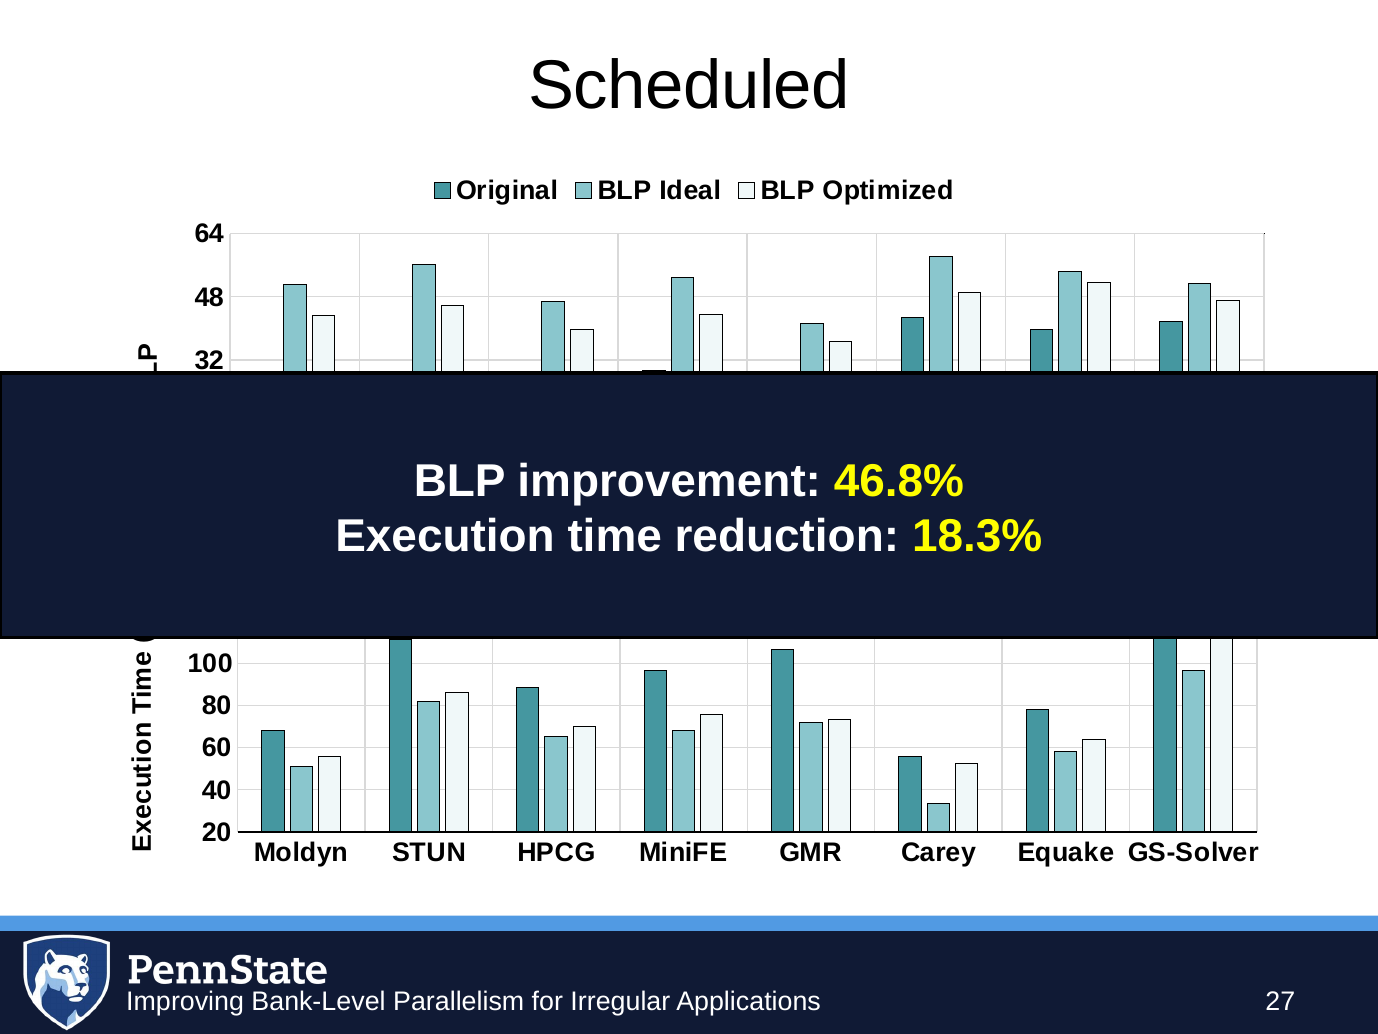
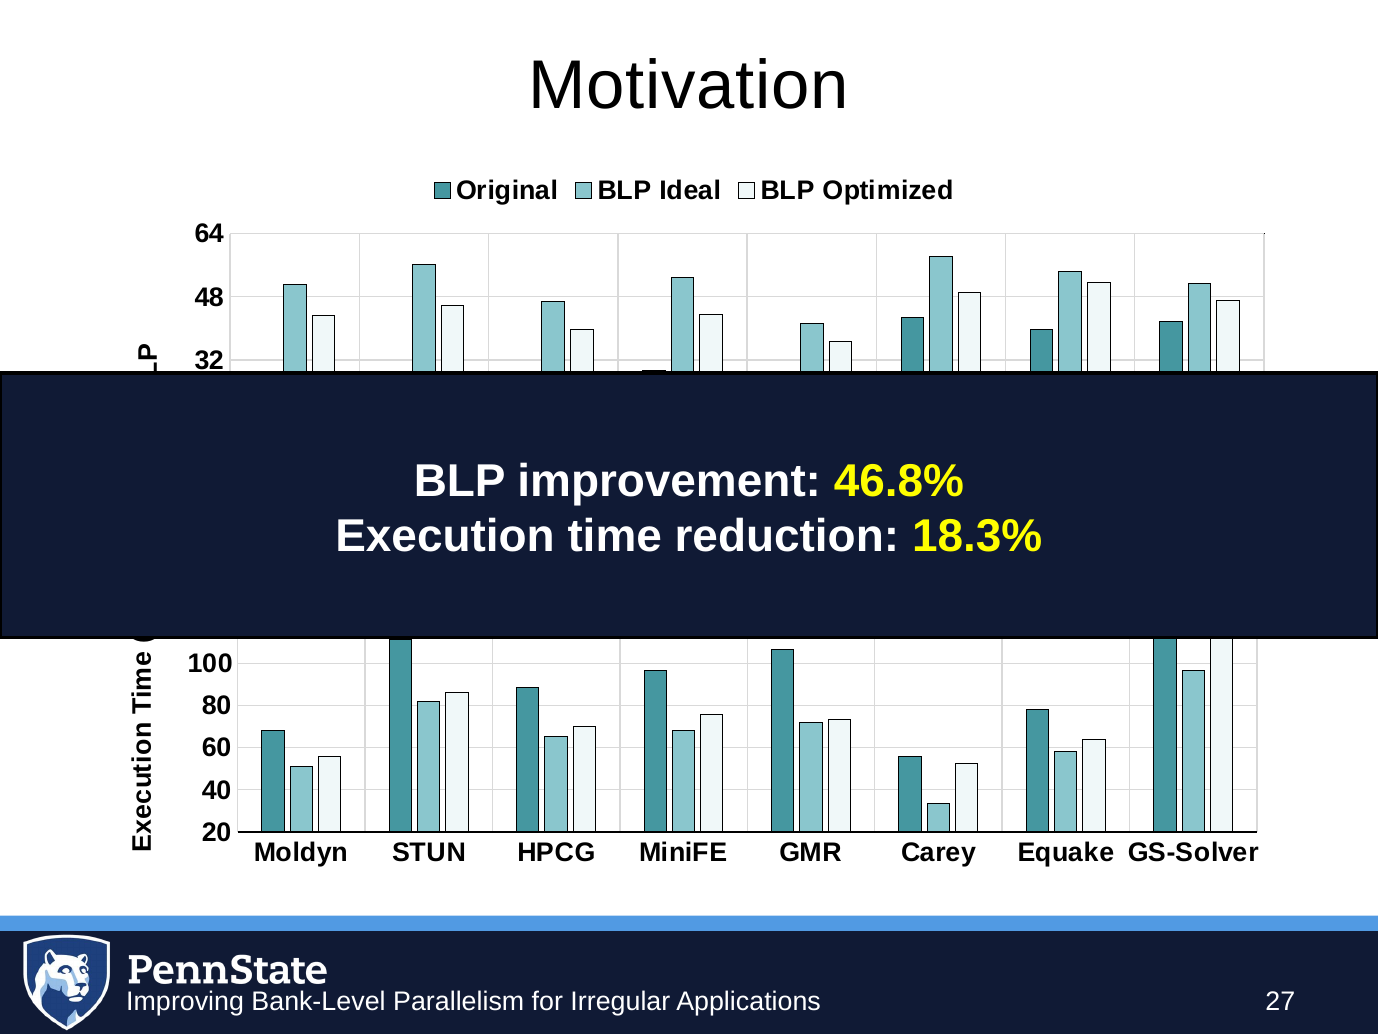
Scheduled: Scheduled -> Motivation (689, 86)
